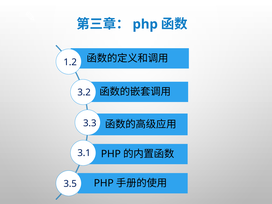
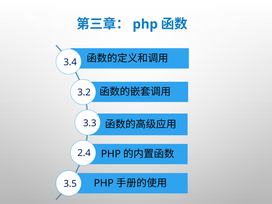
1.2: 1.2 -> 3.4 (70, 62)
3.1: 3.1 -> 2.4 (84, 153)
